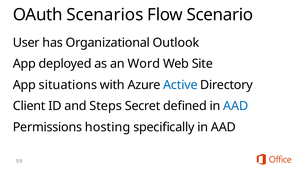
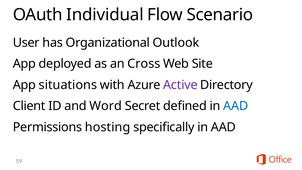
Scenarios: Scenarios -> Individual (105, 15)
Word: Word -> Cross (144, 64)
Active colour: blue -> purple (180, 85)
Steps: Steps -> Word (106, 106)
